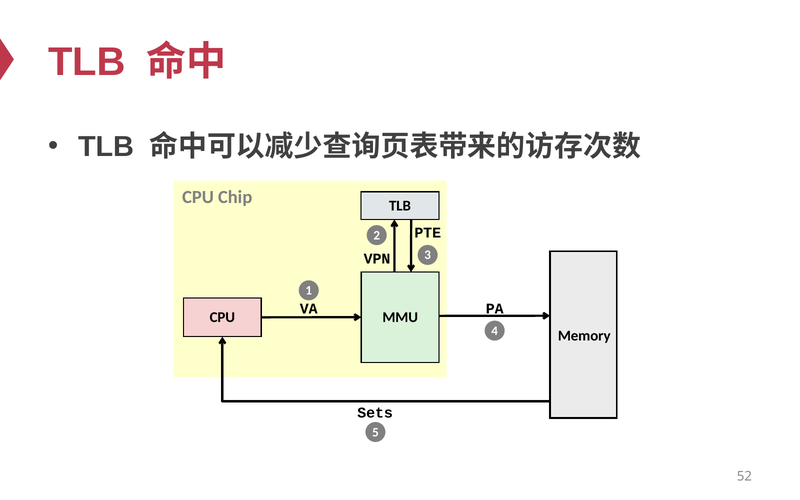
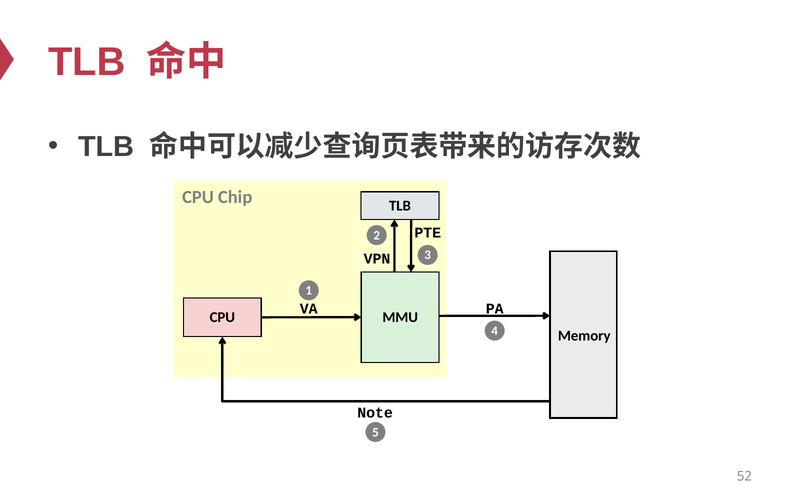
Sets: Sets -> Note (375, 413)
